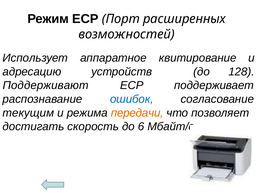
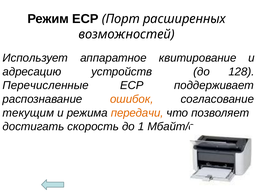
Поддерживают: Поддерживают -> Перечисленные (46, 85)
ошибок colour: blue -> orange (132, 99)
6: 6 -> 1 (141, 126)
